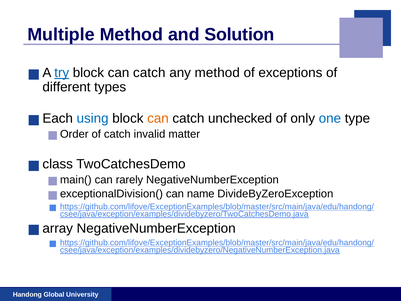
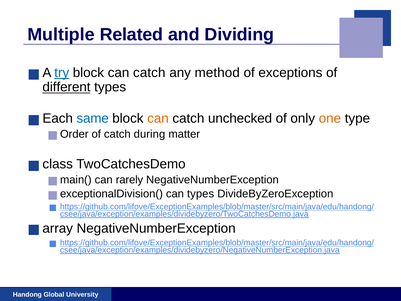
Multiple Method: Method -> Related (131, 34)
Solution: Solution -> Dividing (239, 34)
different underline: none -> present (67, 87)
using: using -> same (93, 118)
one colour: blue -> orange (330, 118)
invalid: invalid -> during (149, 134)
can name: name -> types (201, 194)
